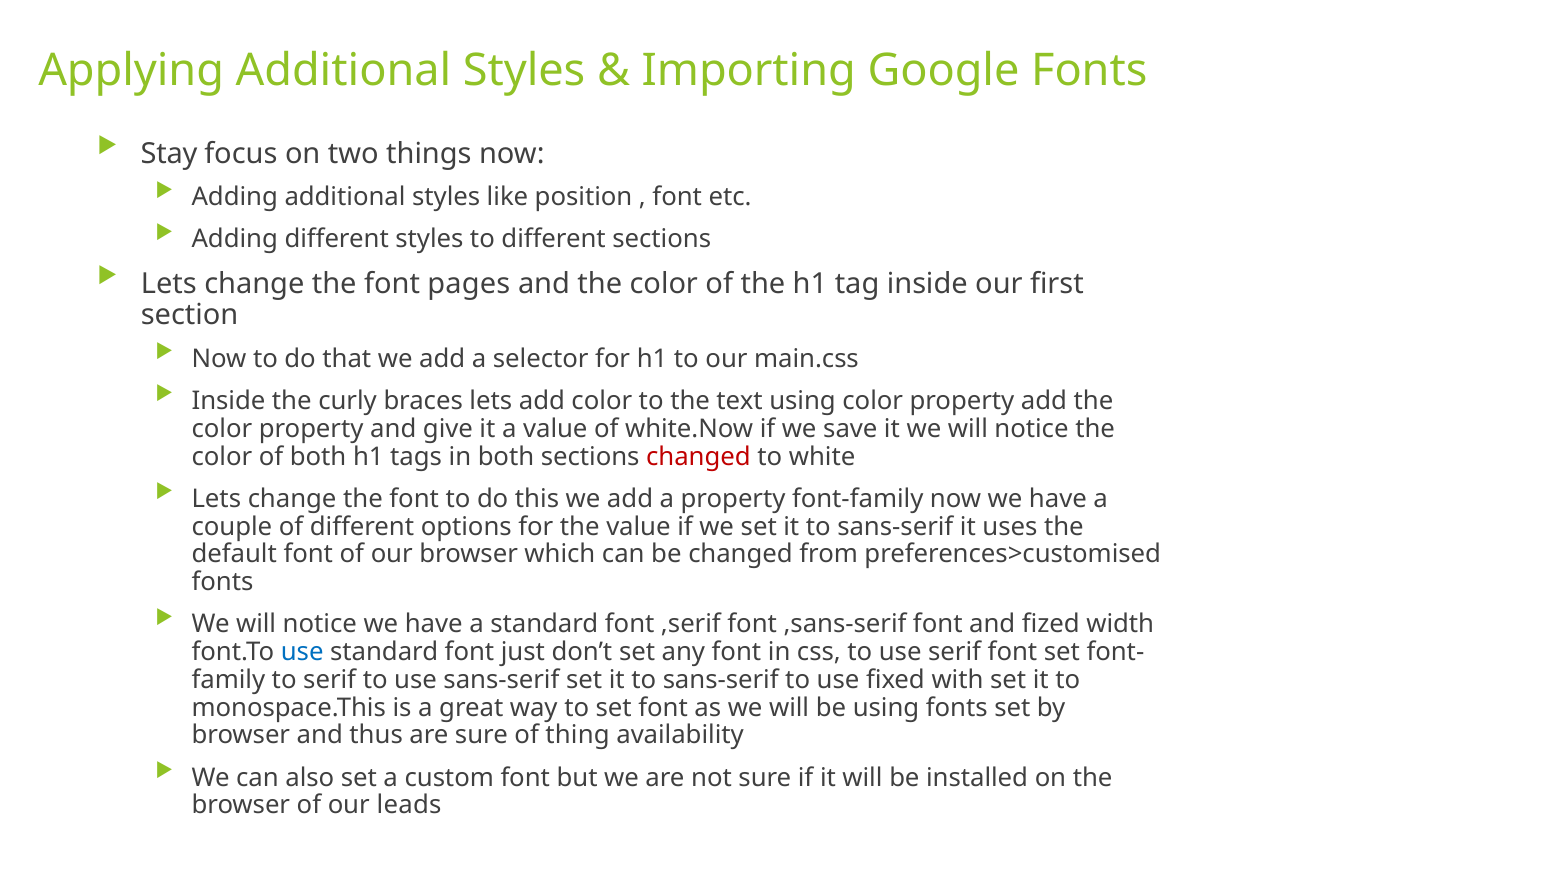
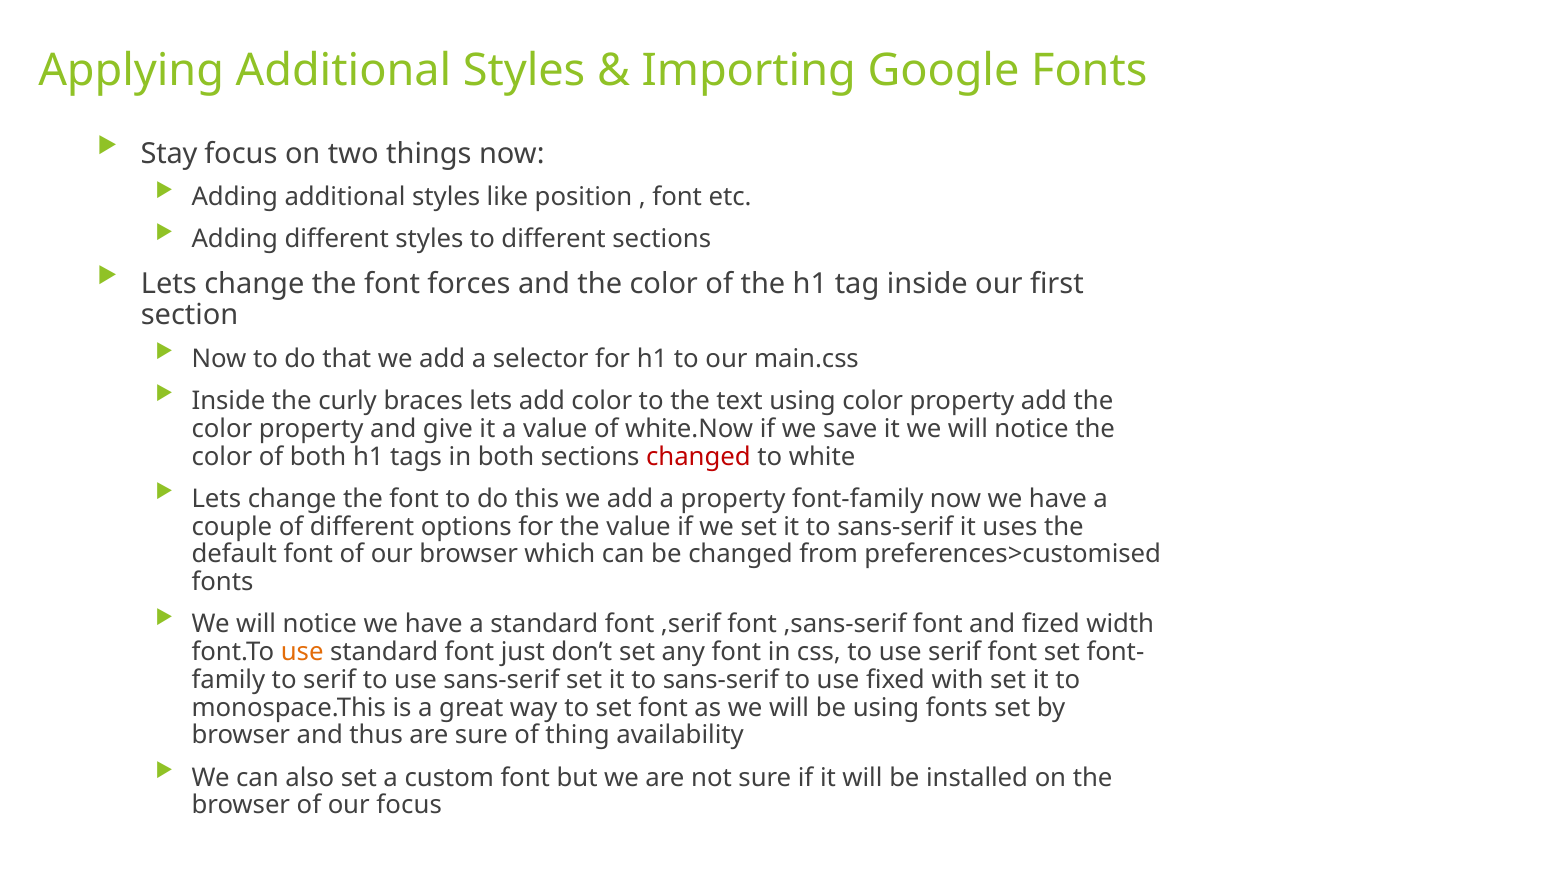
pages: pages -> forces (469, 284)
use colour: blue -> orange (302, 653)
our leads: leads -> focus (409, 806)
